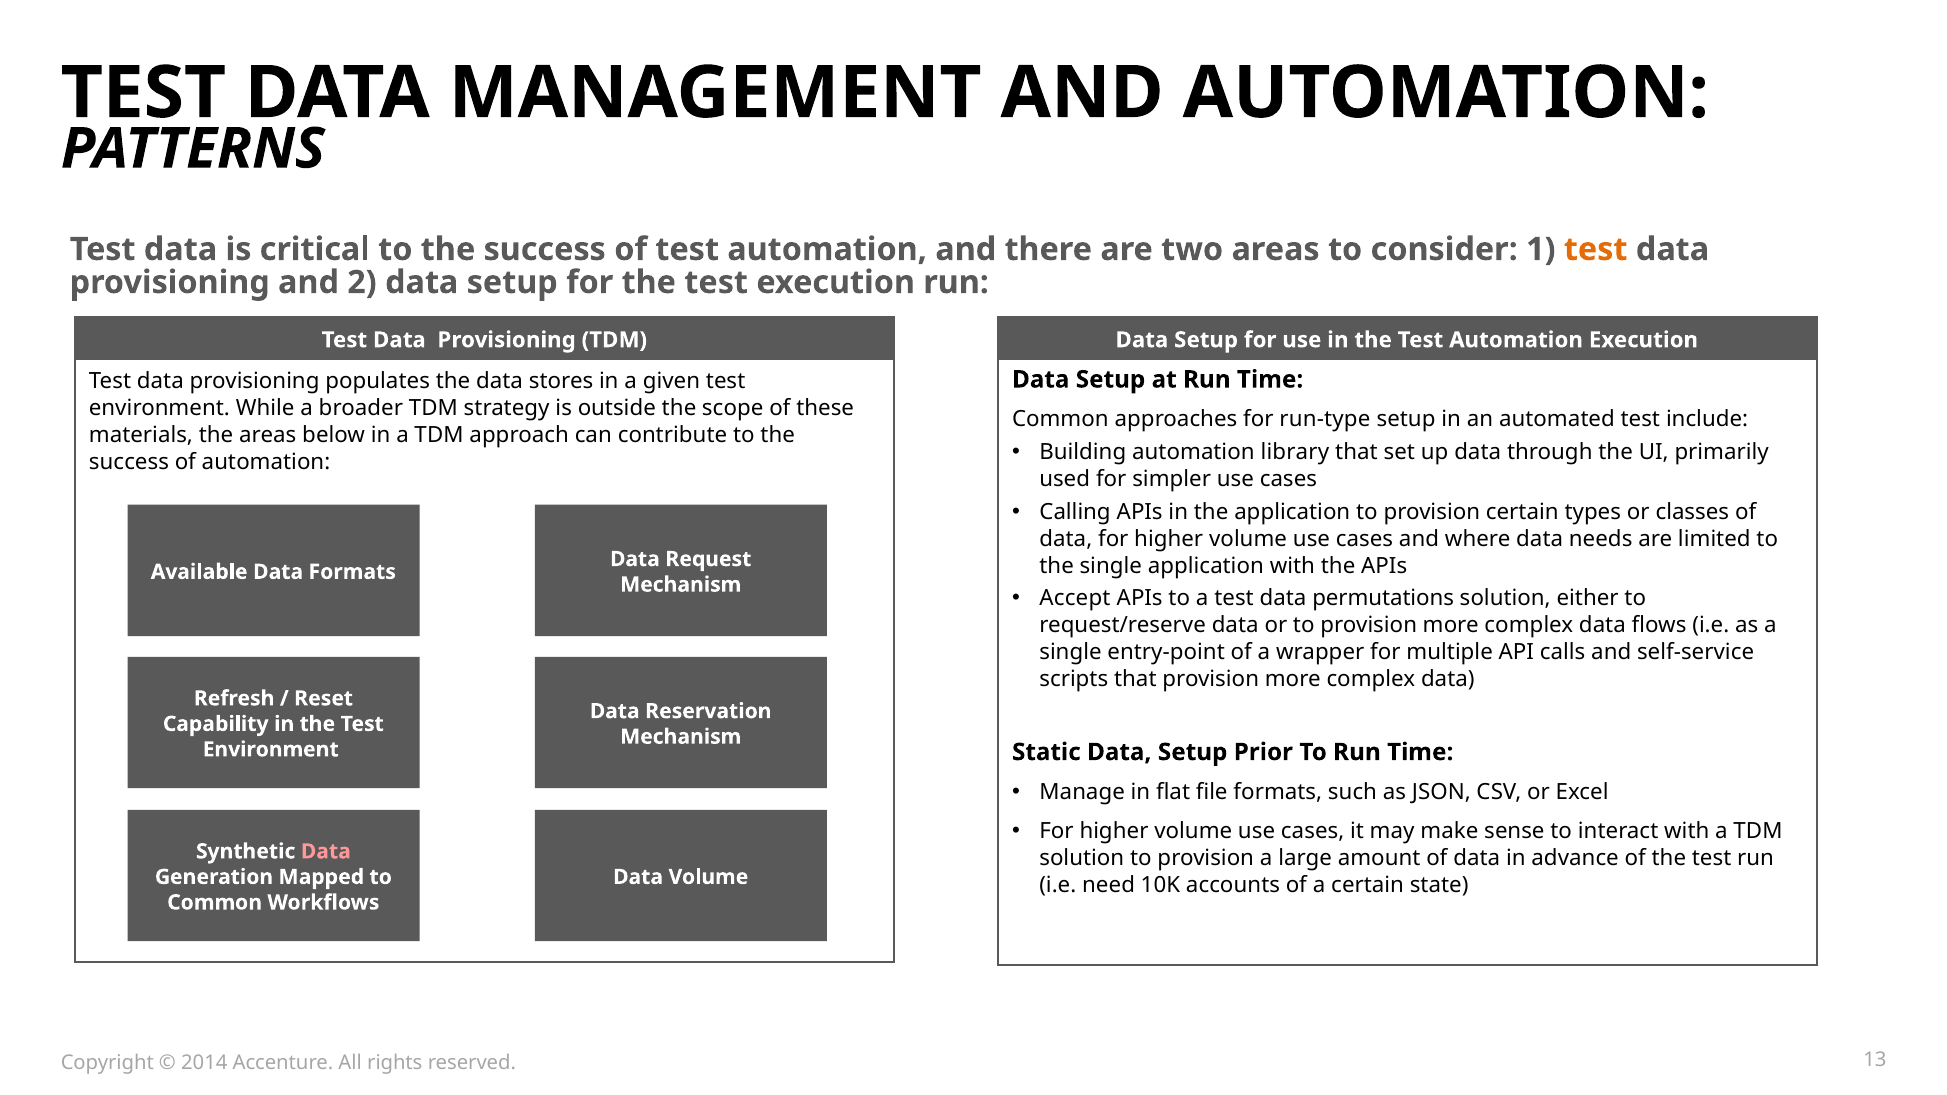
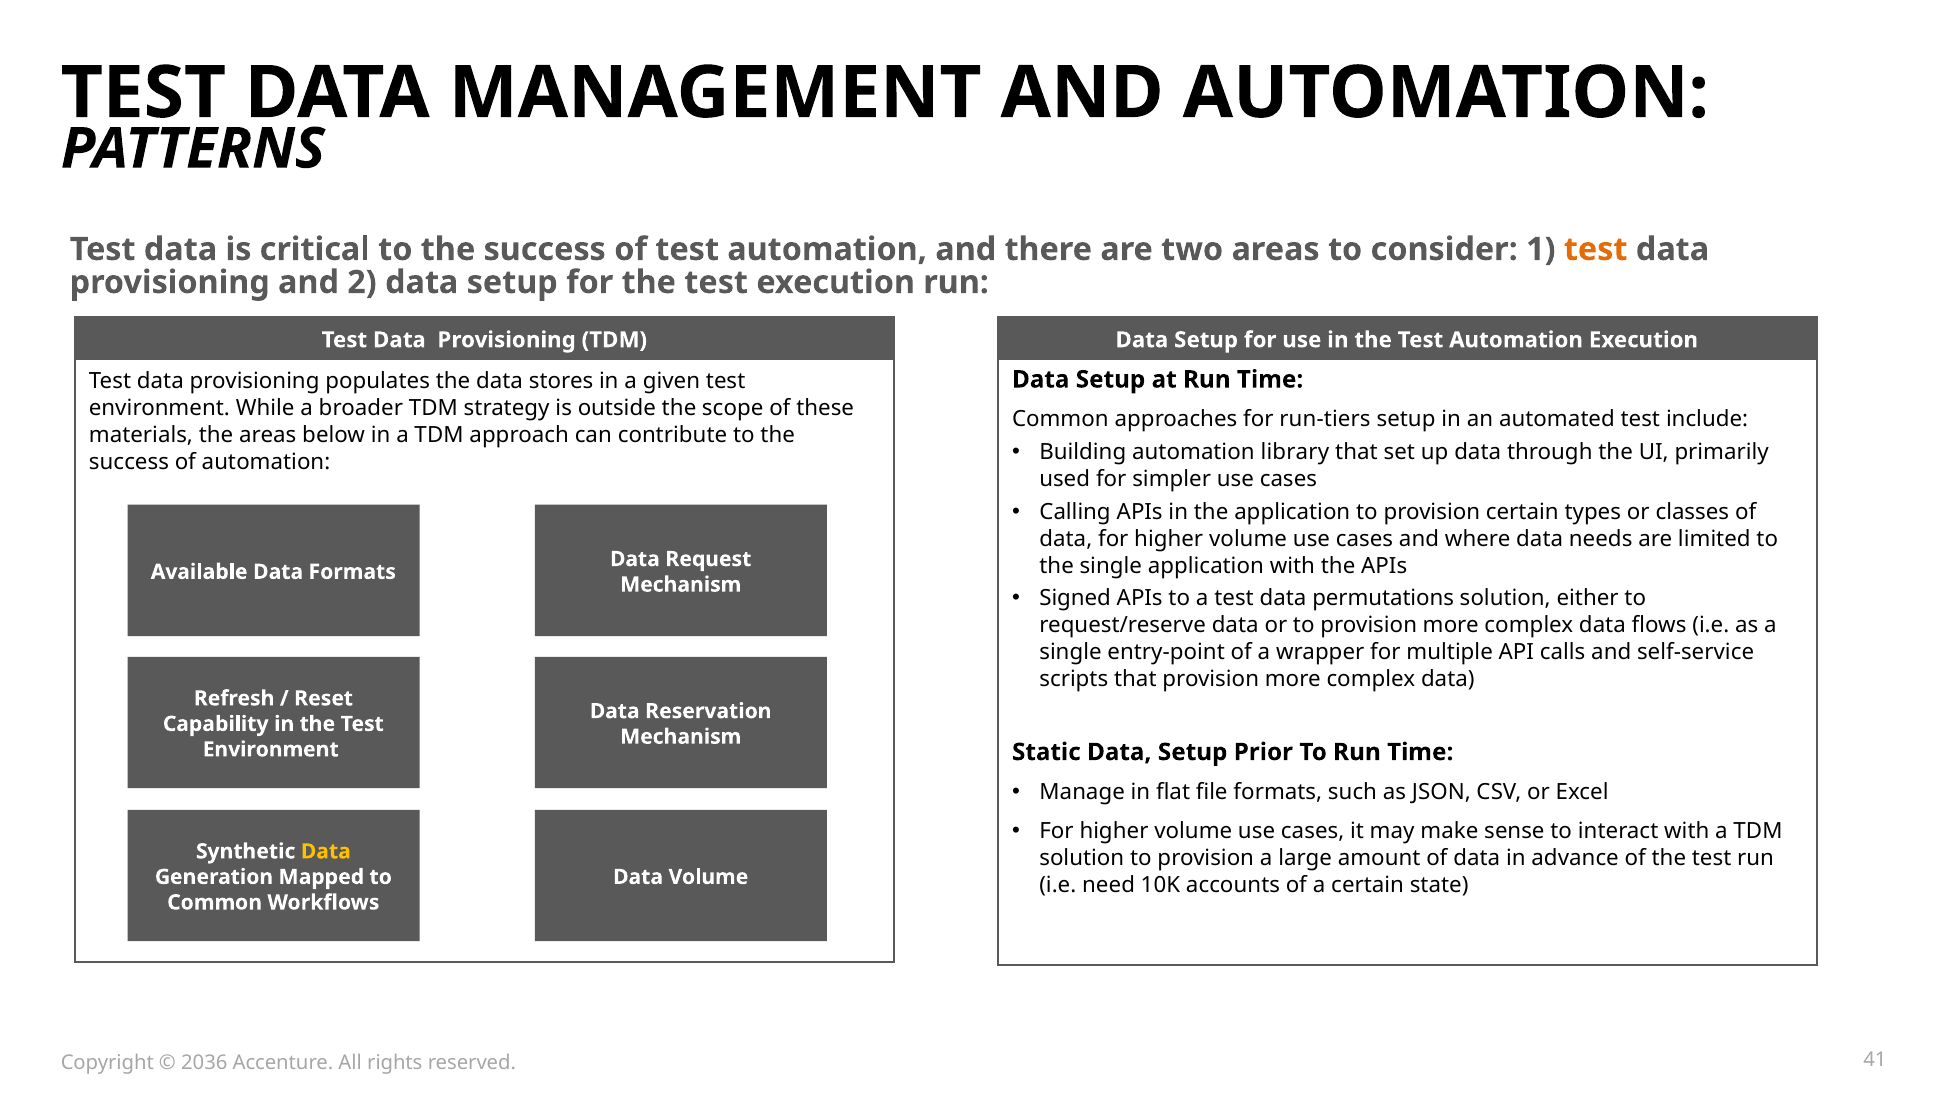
run-type: run-type -> run-tiers (1325, 420)
Accept: Accept -> Signed (1075, 599)
Data colour: pink -> yellow (326, 852)
2014: 2014 -> 2036 (204, 1063)
13: 13 -> 41 (1875, 1060)
